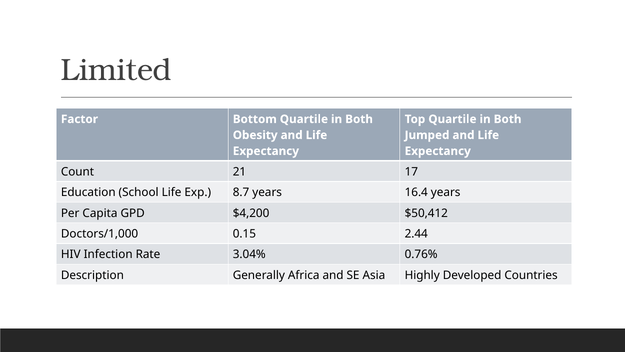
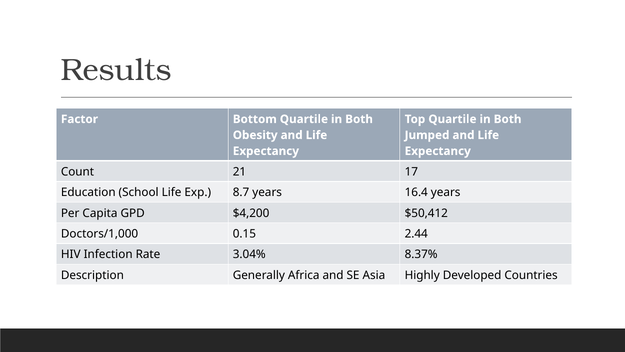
Limited: Limited -> Results (116, 70)
0.76%: 0.76% -> 8.37% (421, 254)
